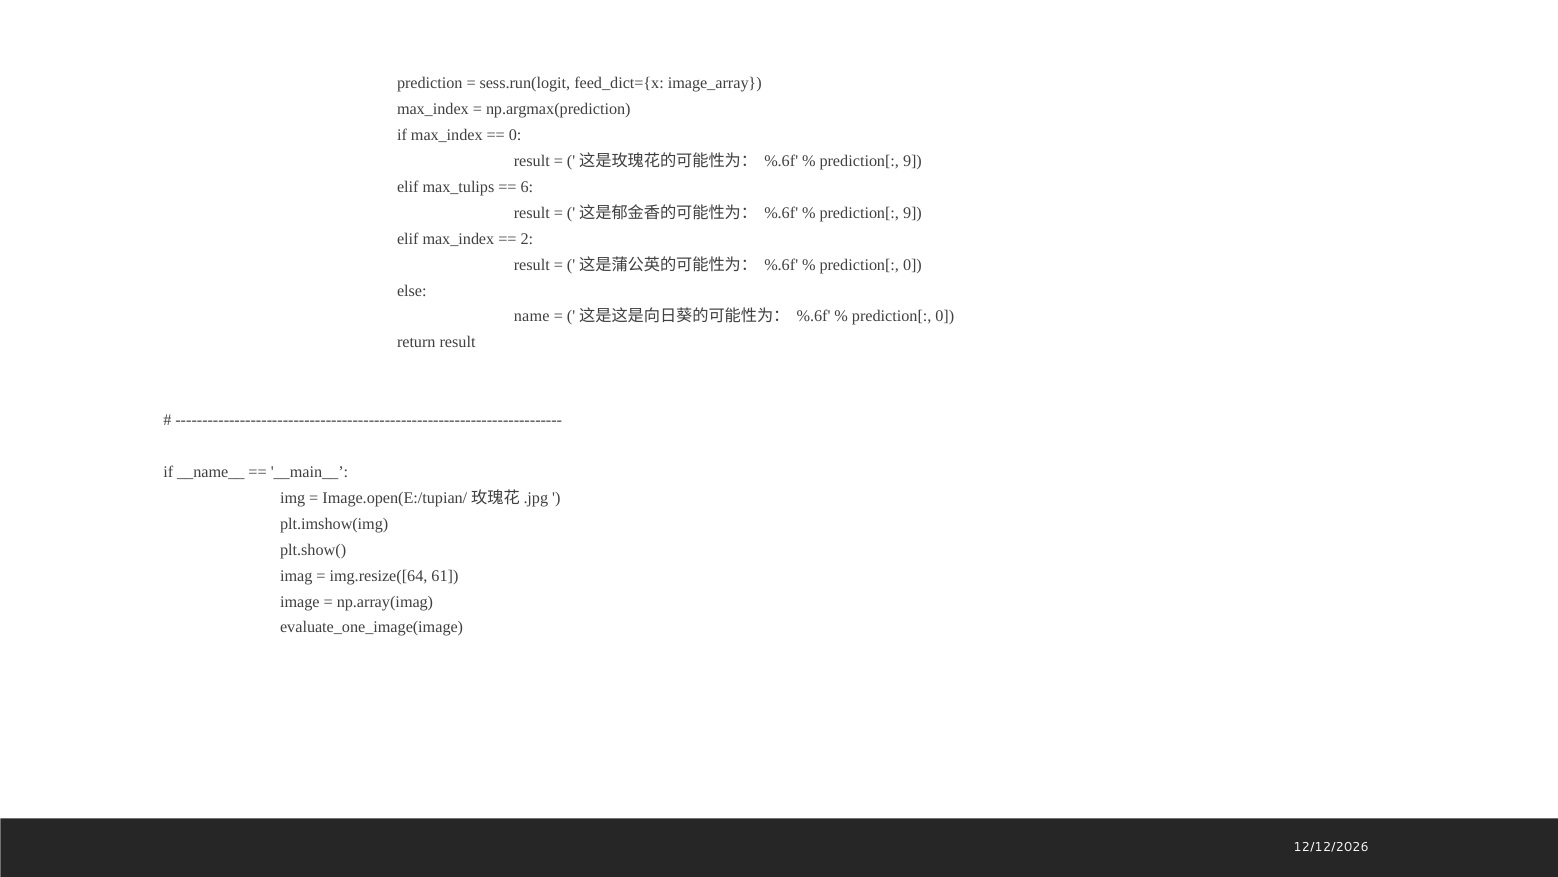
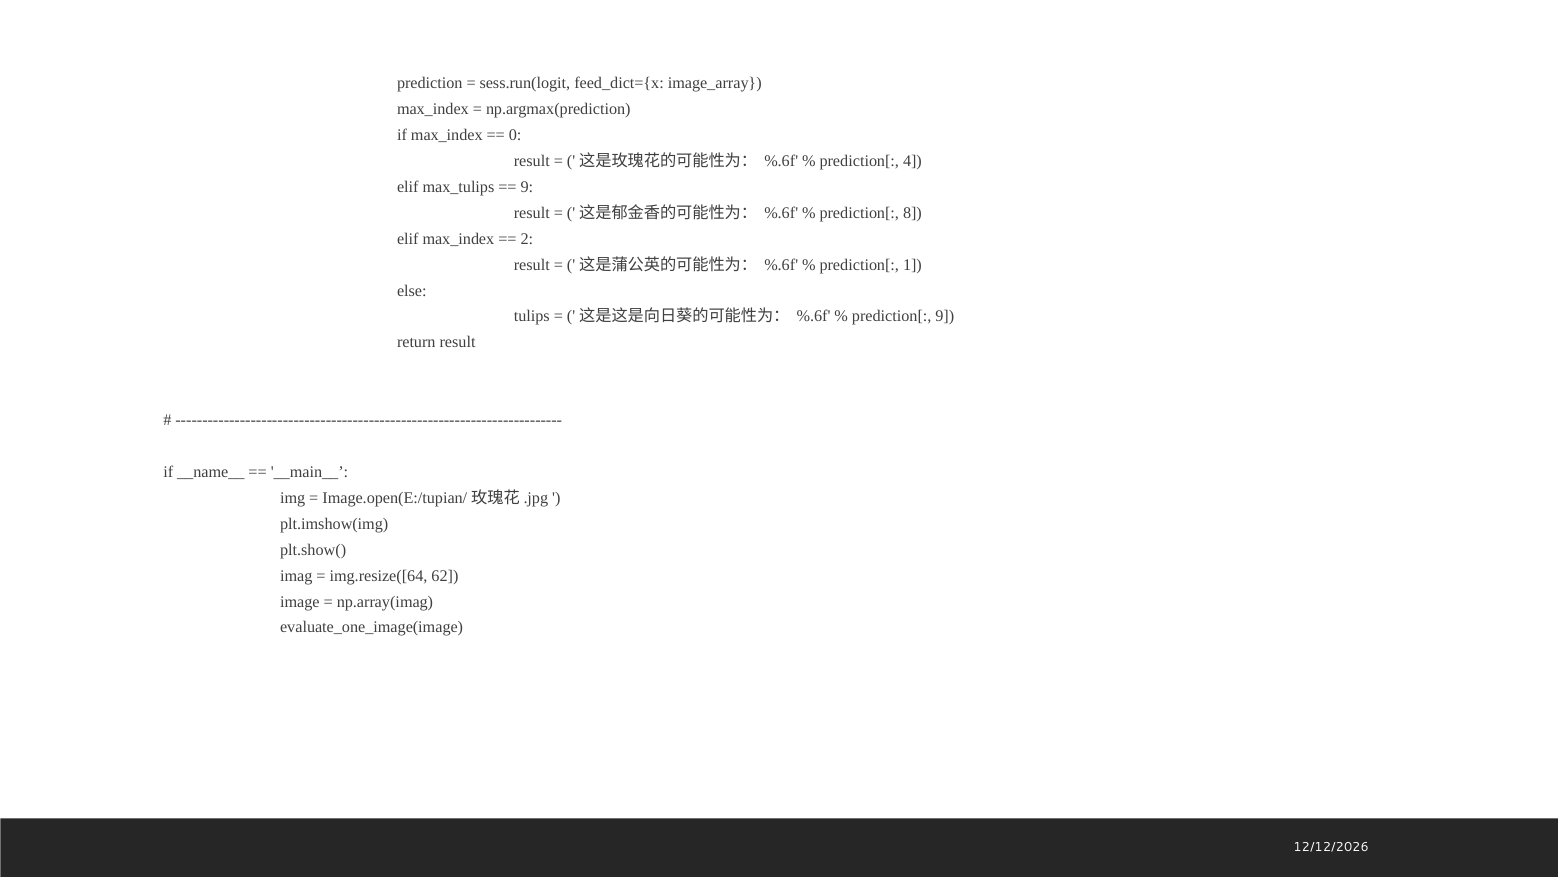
9: 9 -> 4 (912, 161)
6: 6 -> 9 (527, 187)
9: 9 -> 8 (912, 213)
0: 0 -> 1 (912, 265)
name: name -> tulips (532, 316)
0: 0 -> 9 (945, 316)
61: 61 -> 62 (445, 575)
